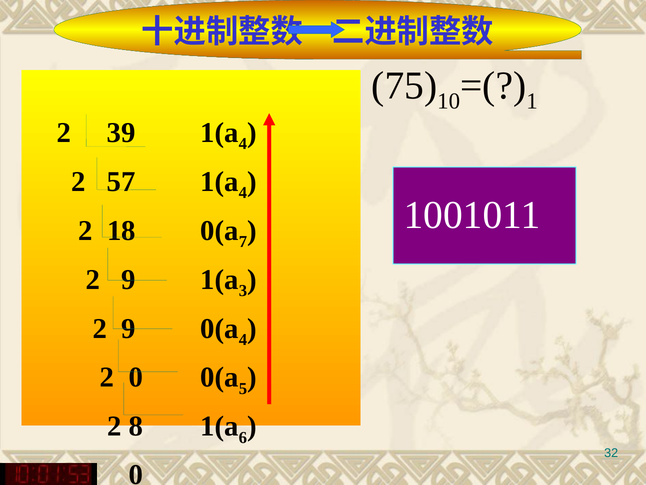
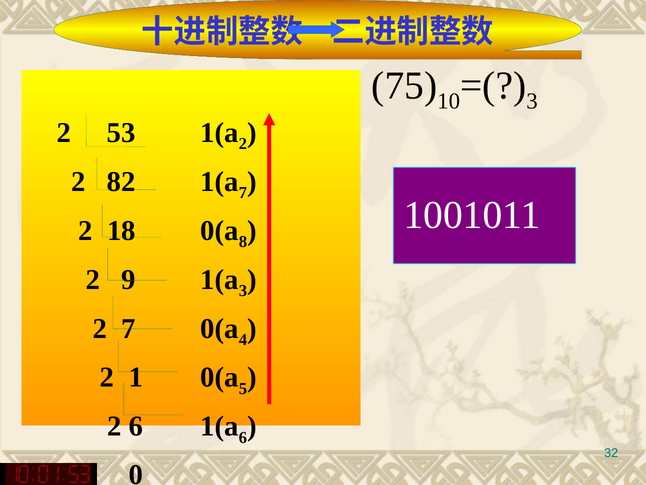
1: 1 -> 3 (532, 101)
39: 39 -> 53 (121, 133)
4: 4 -> 2 (243, 144)
57: 57 -> 82 (121, 182)
4: 4 -> 7 (243, 193)
7: 7 -> 8 (243, 242)
9: 9 -> 7 (129, 328)
2 0: 0 -> 1 (136, 377)
2 8: 8 -> 6 (136, 426)
